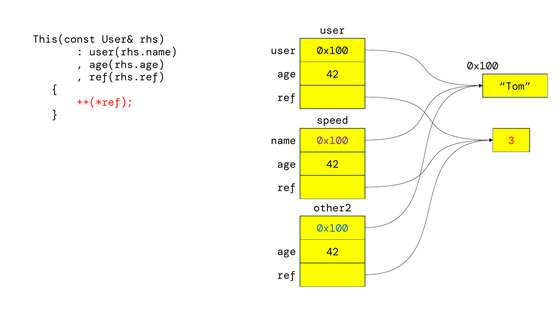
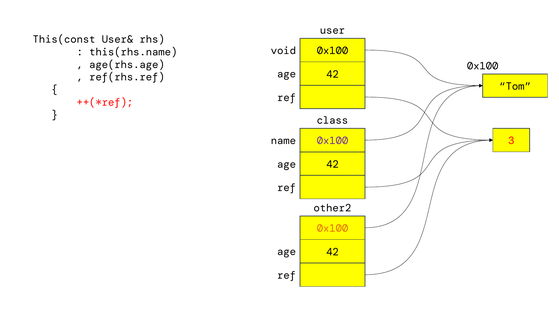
user: user -> void (283, 51)
user(rhs.name: user(rhs.name -> this(rhs.name (133, 52)
speed: speed -> class (332, 120)
0x100 colour: blue -> orange (332, 228)
